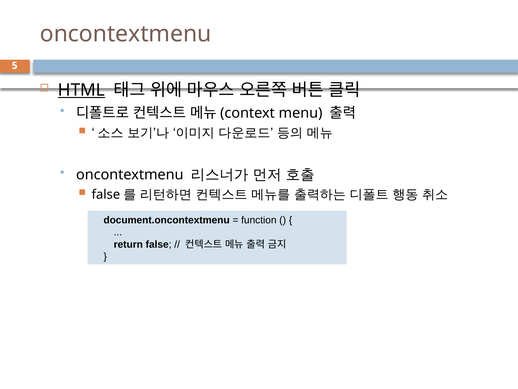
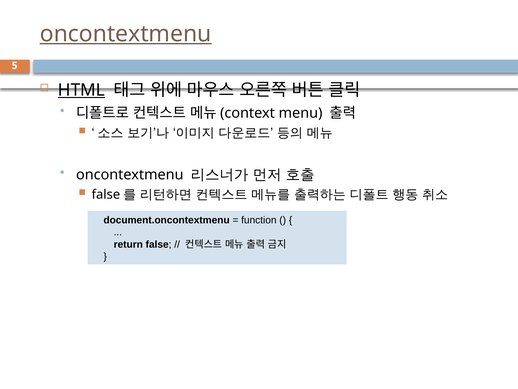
oncontextmenu underline: none -> present (126, 34)
